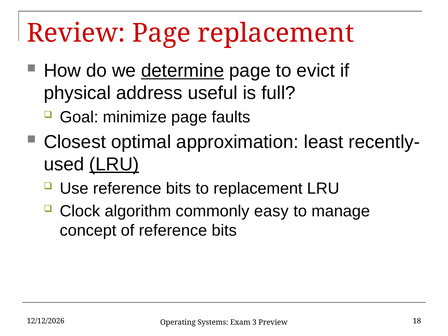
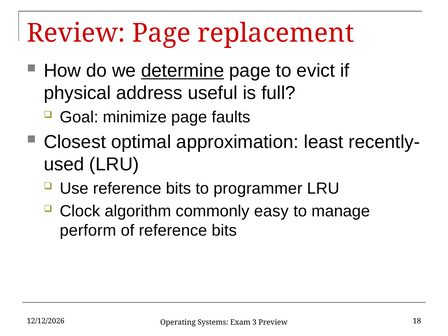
LRU underline: present -> none (114, 164)
to replacement: replacement -> programmer (258, 188)
concept: concept -> perform (88, 230)
